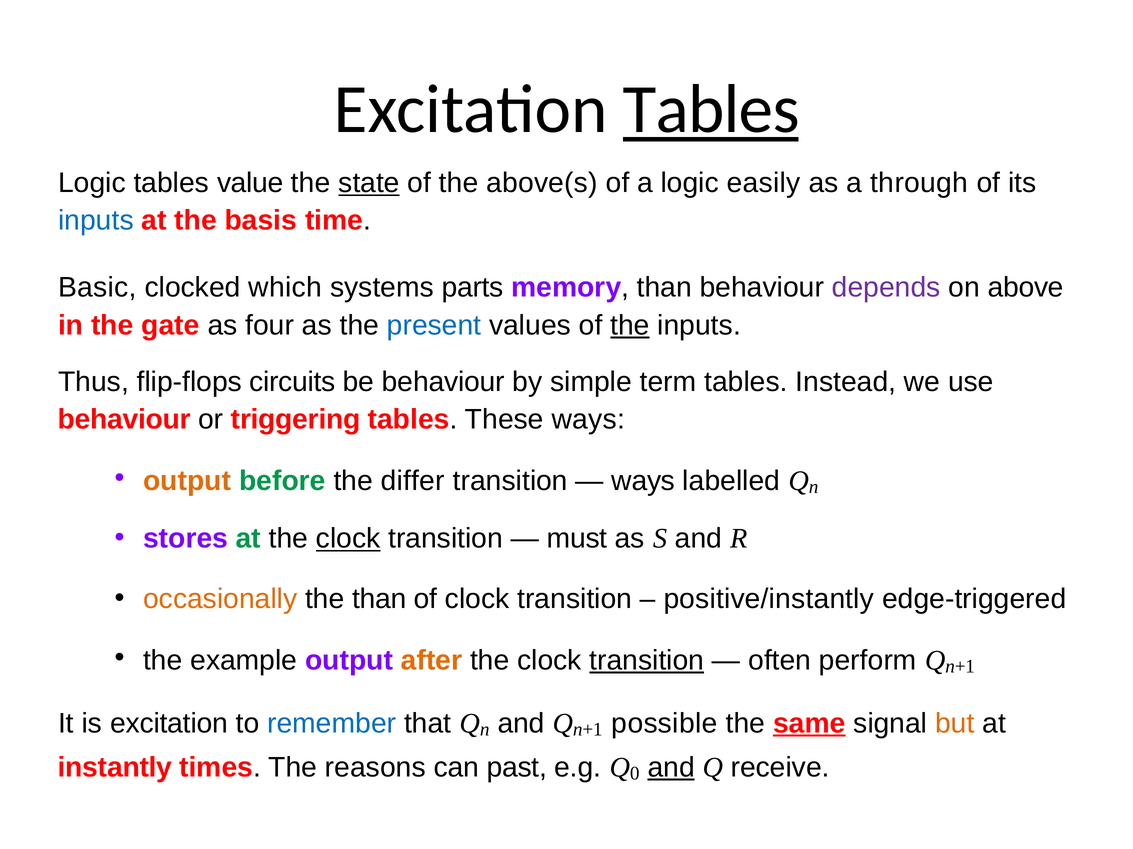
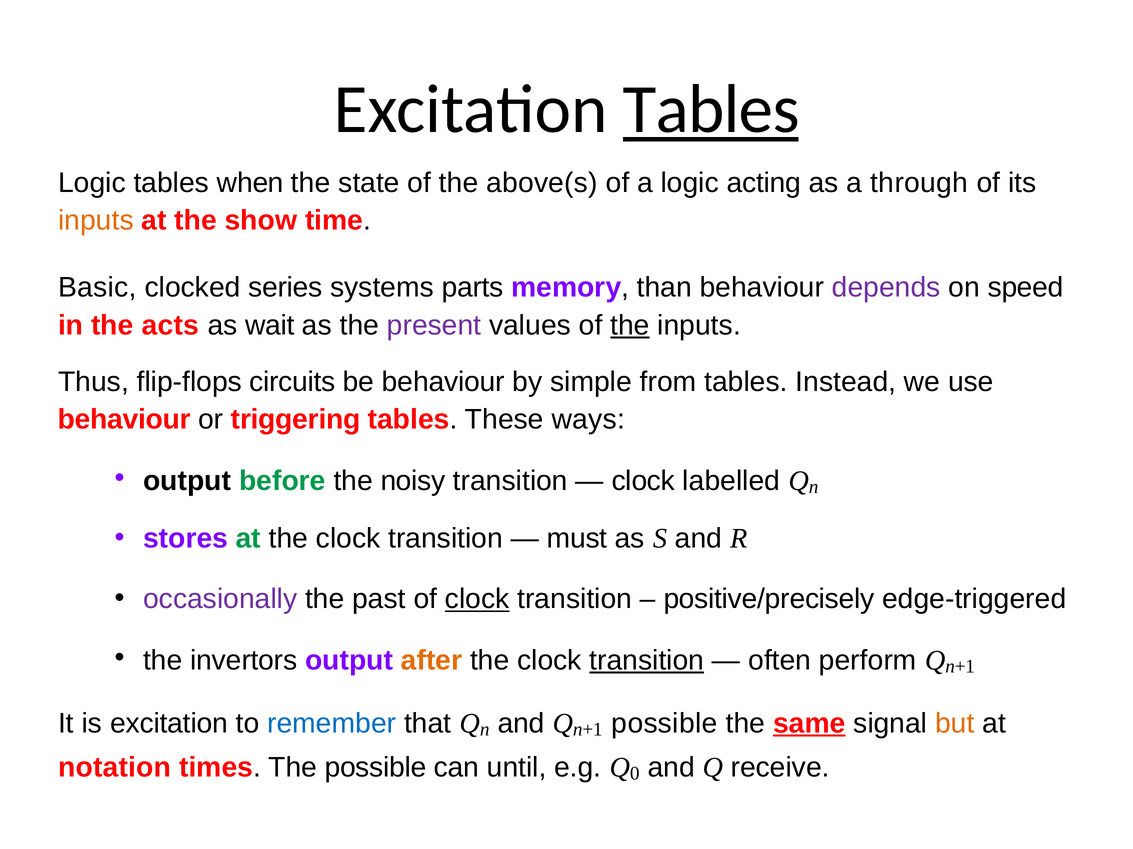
value: value -> when (250, 183)
state underline: present -> none (369, 183)
easily: easily -> acting (764, 183)
inputs colour: blue -> orange (96, 221)
basis: basis -> show (261, 221)
which: which -> series (286, 288)
above: above -> speed (1026, 288)
gate: gate -> acts (170, 326)
four: four -> wait (270, 326)
present colour: blue -> purple (434, 326)
term: term -> from (668, 382)
output colour: orange -> black (187, 481)
differ: differ -> noisy (413, 481)
ways: ways -> clock (643, 481)
clock underline: present -> none (348, 539)
occasionally colour: orange -> purple (220, 600)
the than: than -> past (379, 600)
clock underline: none -> present (477, 600)
positive/instantly: positive/instantly -> positive/precisely (769, 600)
example: example -> invertors (244, 661)
instantly: instantly -> notation (115, 768)
The reasons: reasons -> possible (376, 768)
past: past -> until (517, 768)
and underline: present -> none (671, 768)
